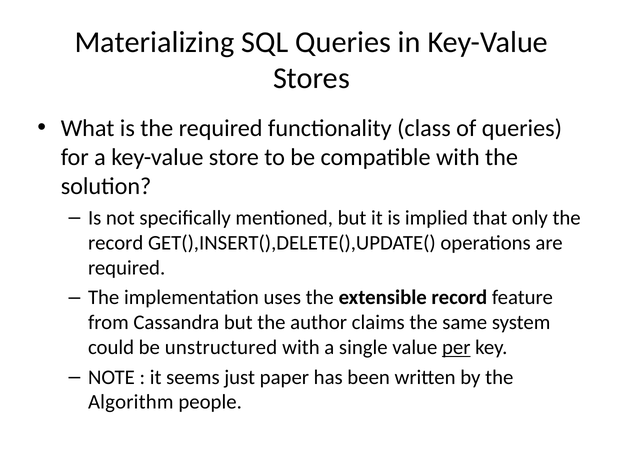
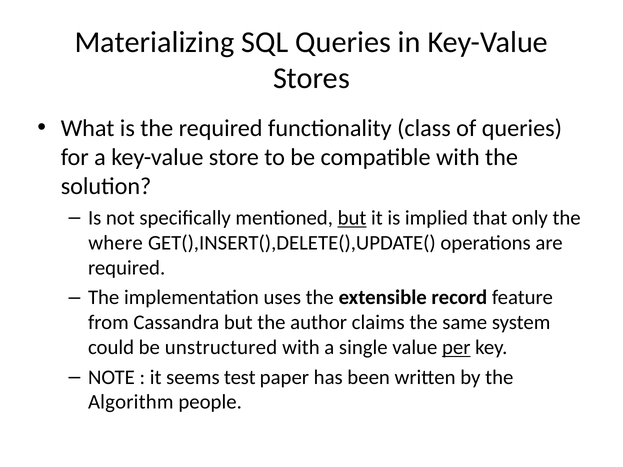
but underline: none -> present (352, 218)
record: record -> where (116, 243)
just: just -> test (240, 377)
